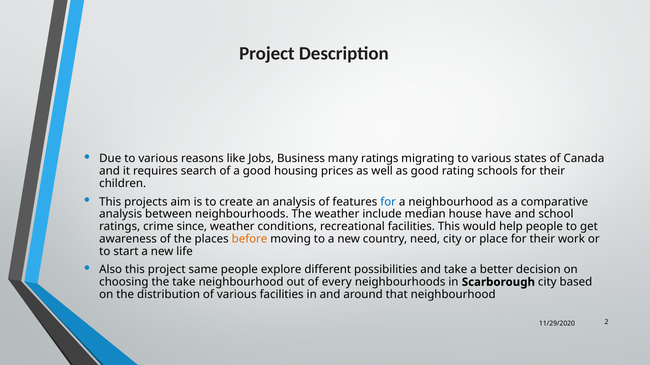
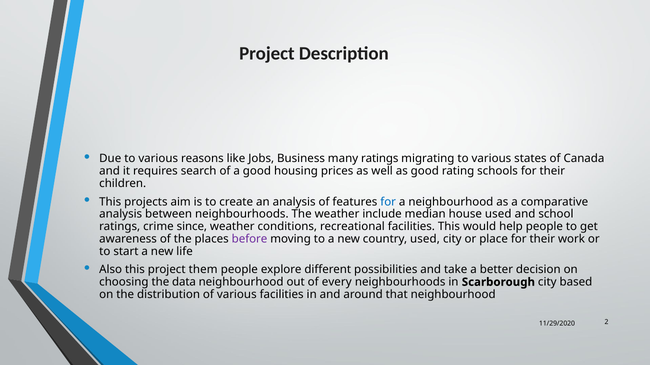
house have: have -> used (498, 214)
before colour: orange -> purple (250, 239)
country need: need -> used (425, 239)
same: same -> them (203, 270)
the take: take -> data (184, 283)
